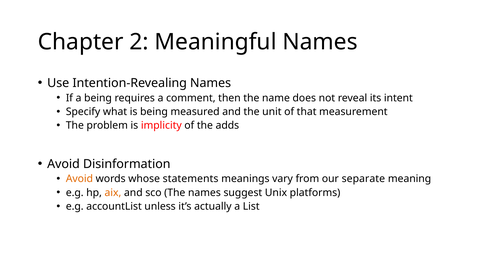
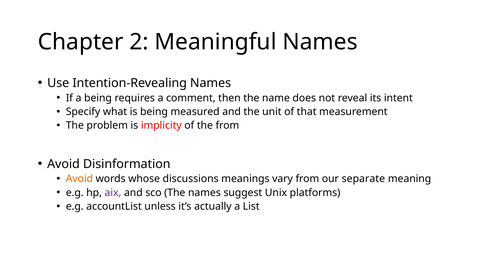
the adds: adds -> from (227, 125)
statements: statements -> discussions (191, 179)
aix colour: orange -> purple (113, 192)
